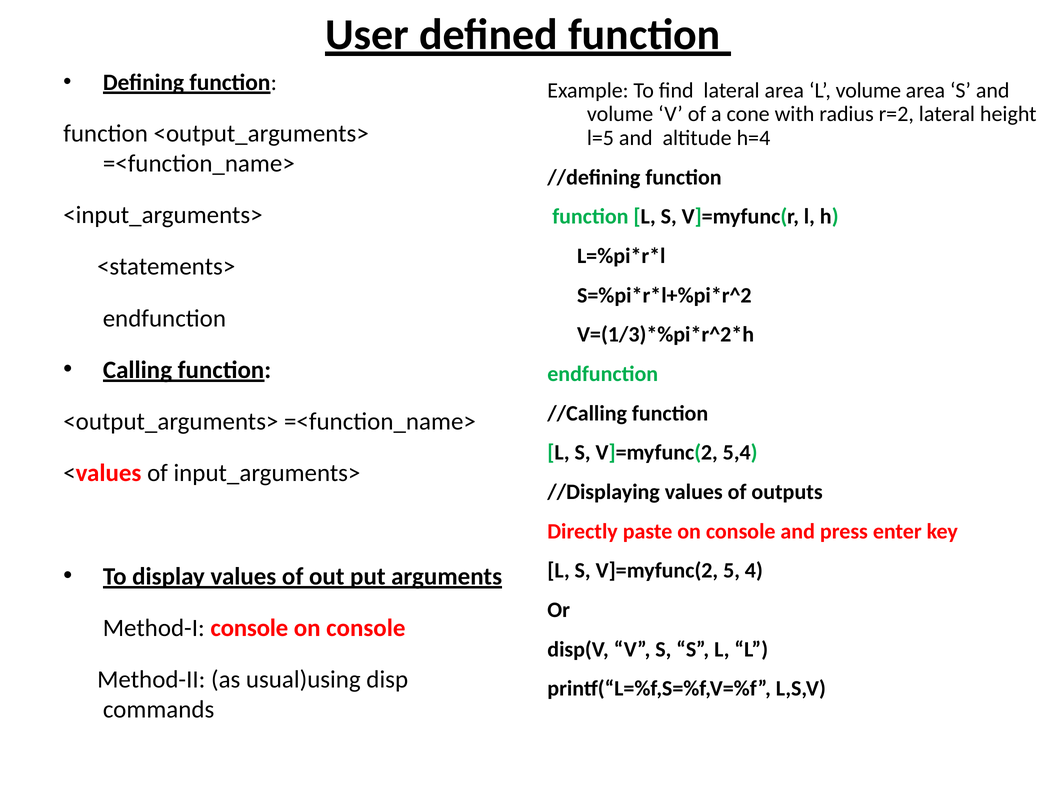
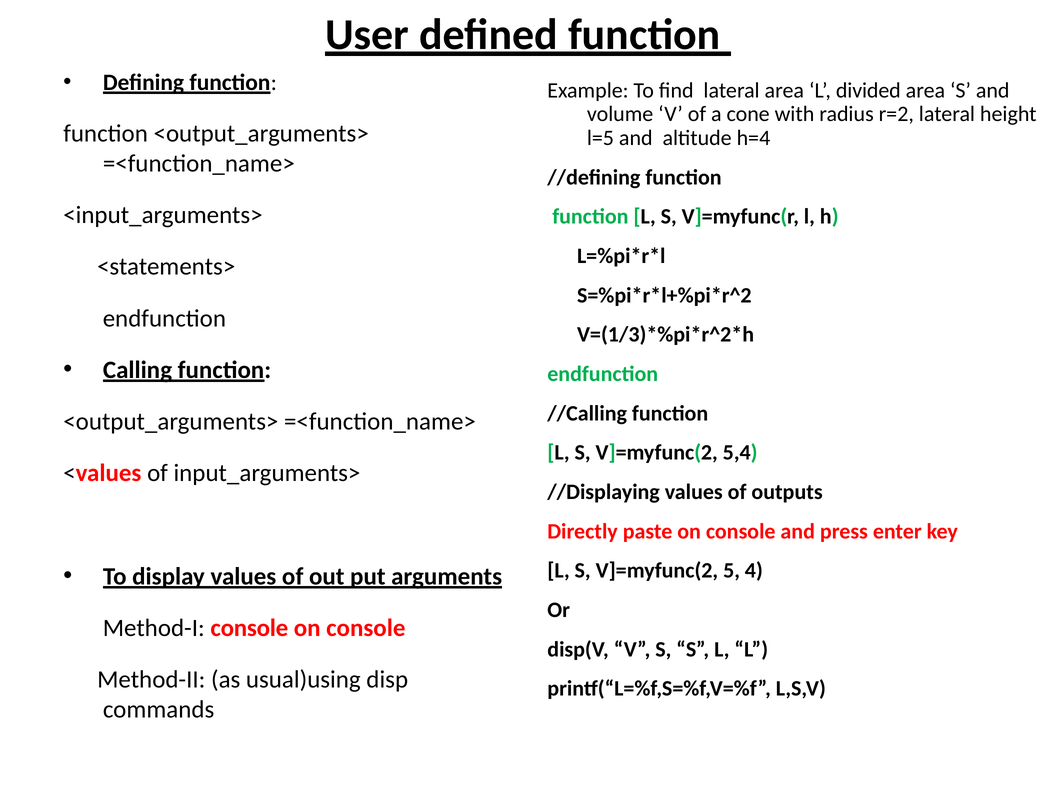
L volume: volume -> divided (868, 90)
